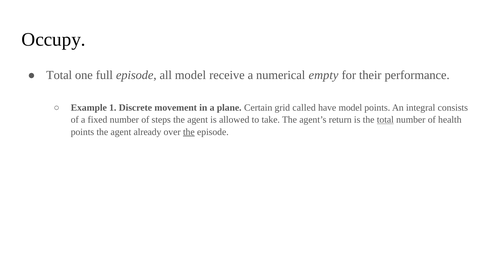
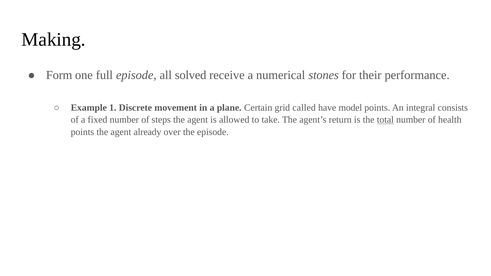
Occupy: Occupy -> Making (54, 40)
Total: Total -> Form (59, 75)
all model: model -> solved (191, 75)
empty: empty -> stones (324, 75)
the underline: present -> none (189, 132)
